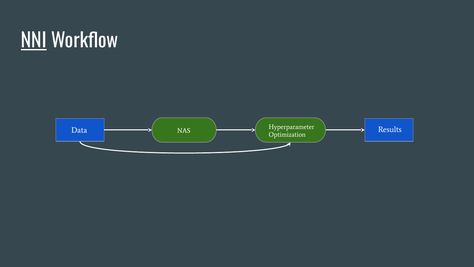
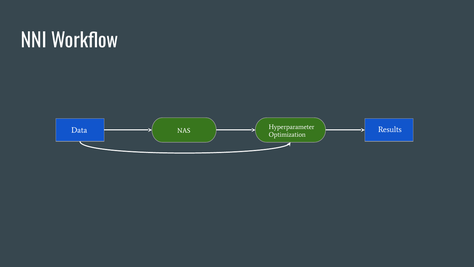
NNI underline: present -> none (34, 41)
